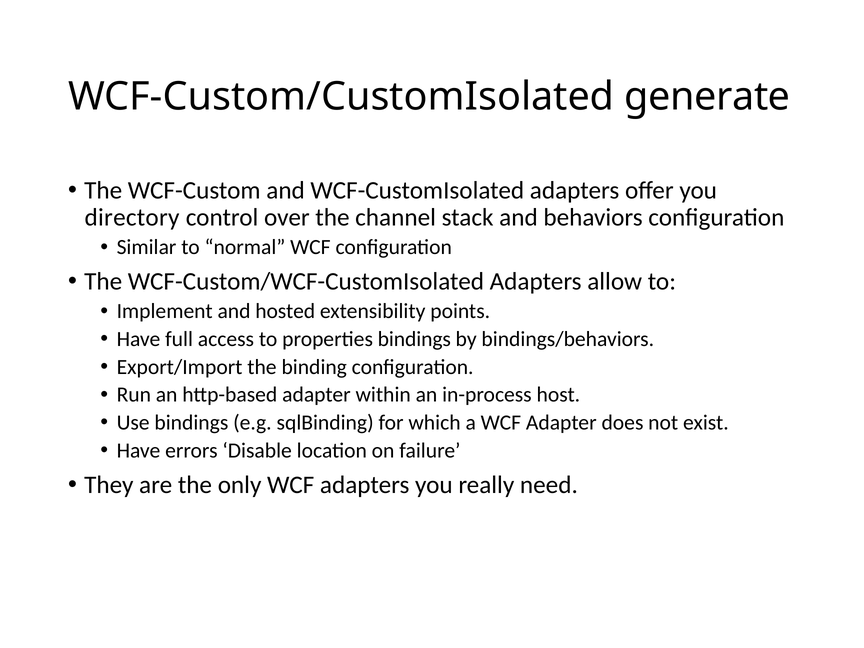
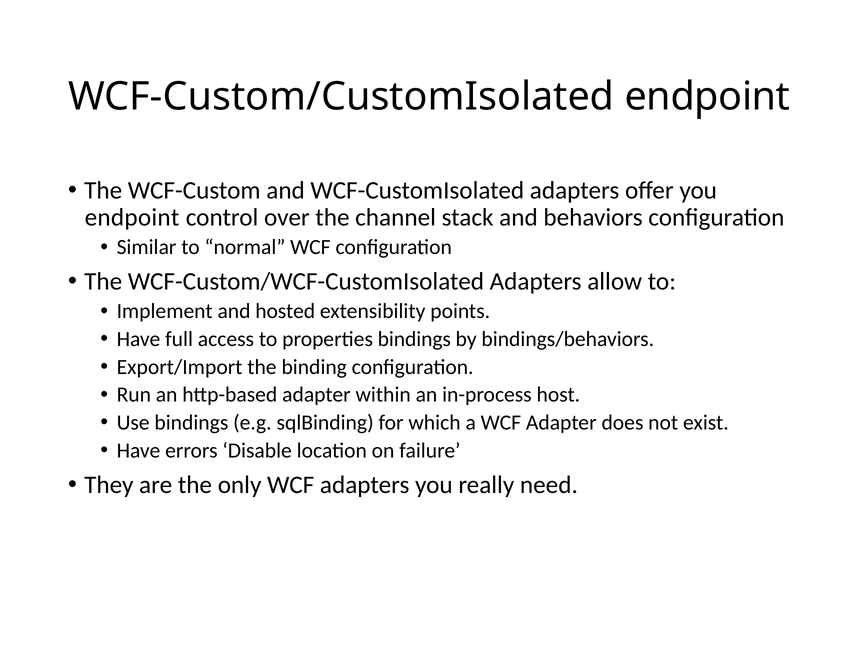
WCF-Custom/CustomIsolated generate: generate -> endpoint (707, 97)
directory: directory -> endpoint (132, 217)
